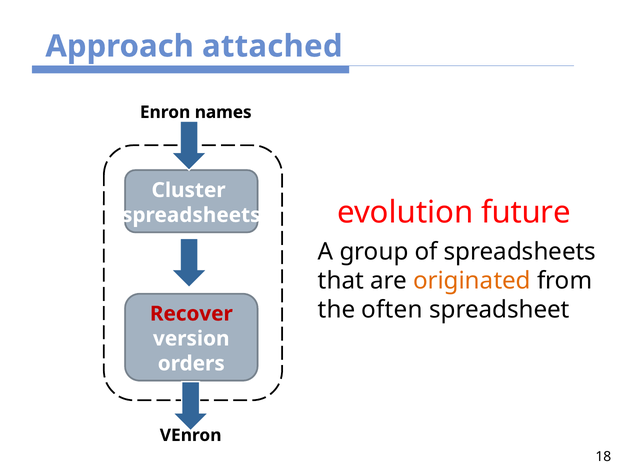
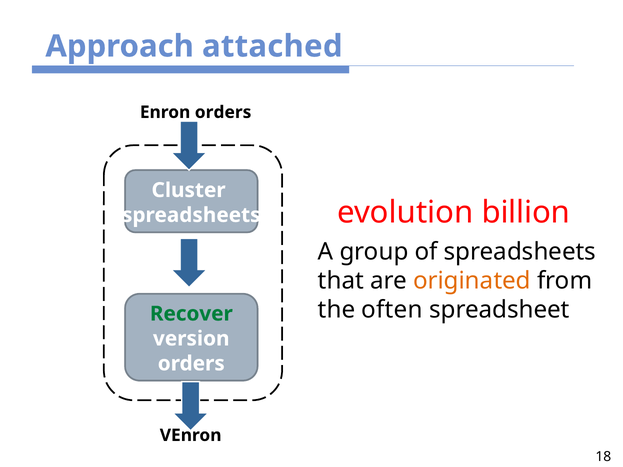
names: names -> orders (223, 112)
future: future -> billion (526, 212)
Recover colour: red -> green (191, 314)
